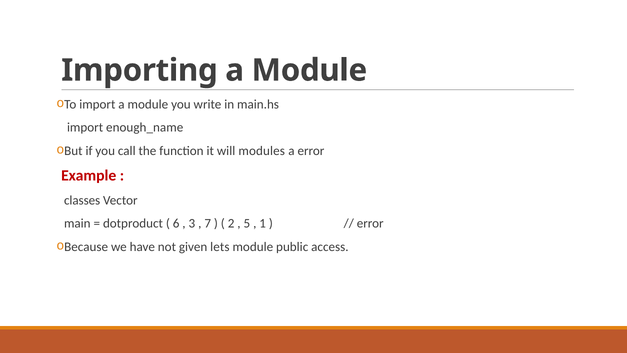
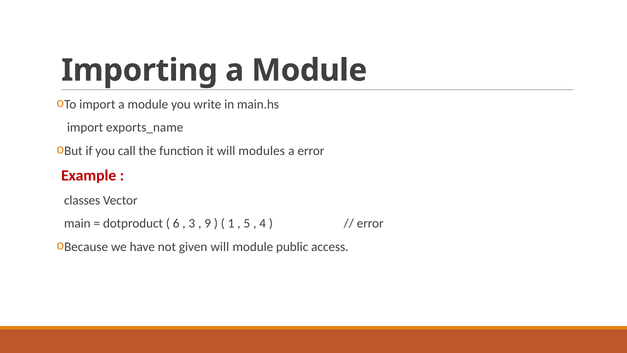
enough_name: enough_name -> exports_name (145, 128)
7: 7 -> 9 (208, 223)
2: 2 -> 1 (231, 223)
1: 1 -> 4 (263, 223)
given lets: lets -> will (220, 247)
